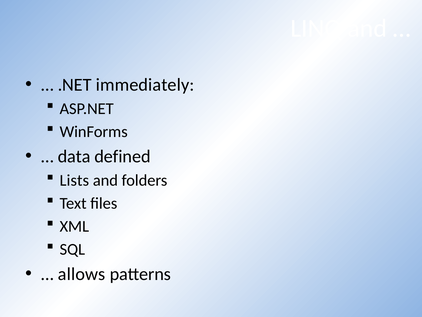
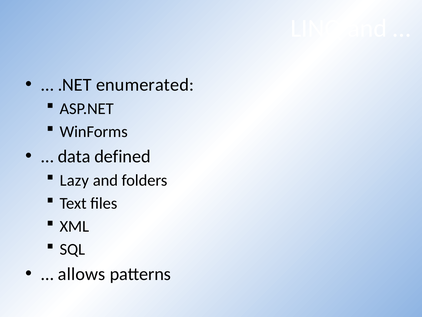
immediately: immediately -> enumerated (145, 85)
Lists: Lists -> Lazy (74, 180)
